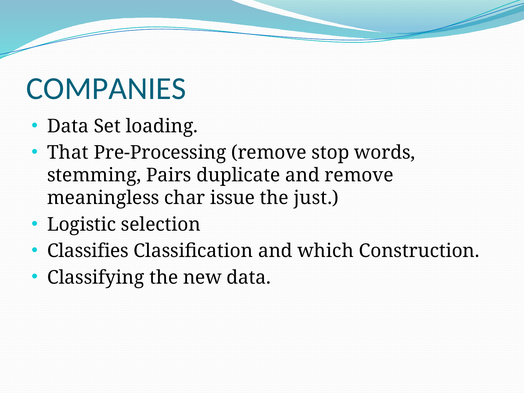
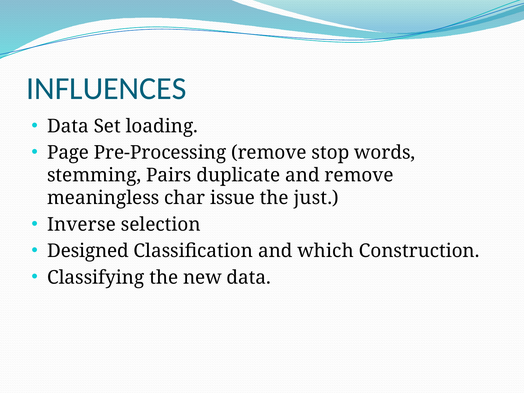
COMPANIES: COMPANIES -> INFLUENCES (106, 89)
That: That -> Page (68, 153)
Logistic: Logistic -> Inverse (81, 225)
Classifies: Classifies -> Designed (88, 251)
